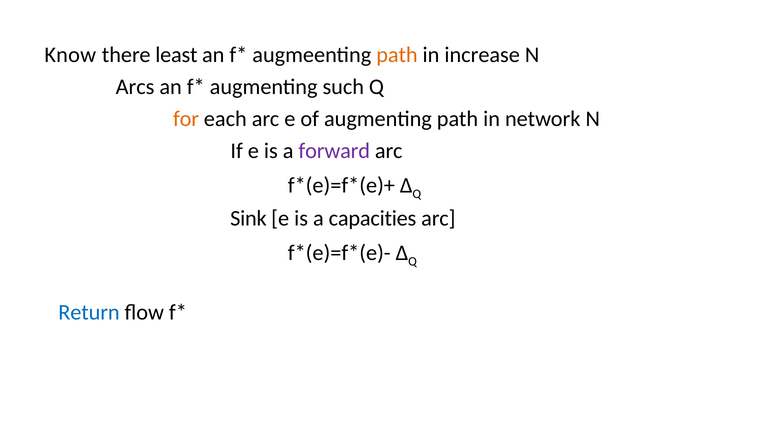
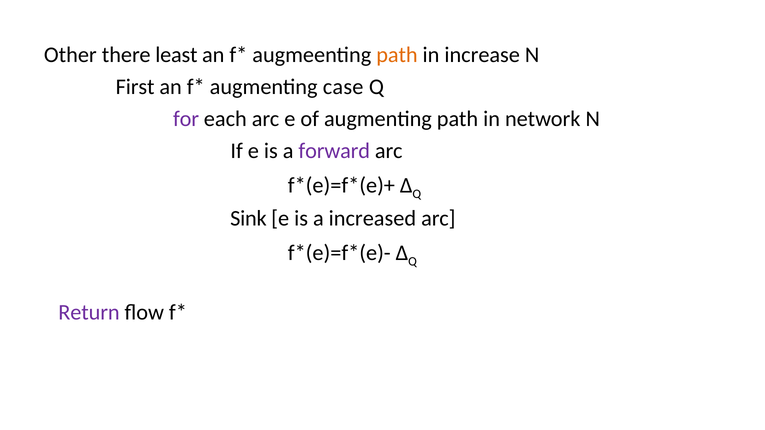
Know: Know -> Other (70, 55)
Arcs: Arcs -> First (135, 87)
such: such -> case (343, 87)
for colour: orange -> purple (186, 119)
capacities: capacities -> increased (372, 218)
Return colour: blue -> purple (89, 313)
